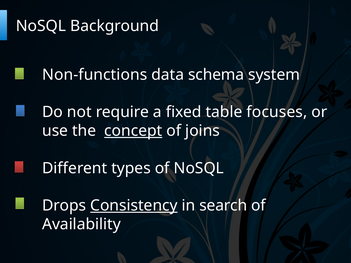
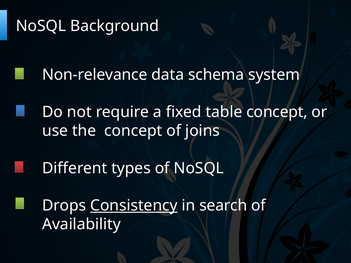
Non-functions: Non-functions -> Non-relevance (95, 75)
table focuses: focuses -> concept (277, 112)
concept underline: present -> none (133, 131)
